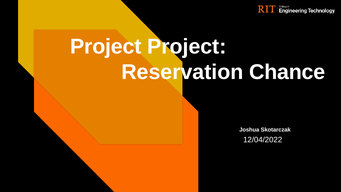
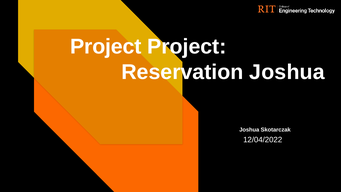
Reservation Chance: Chance -> Joshua (287, 72)
